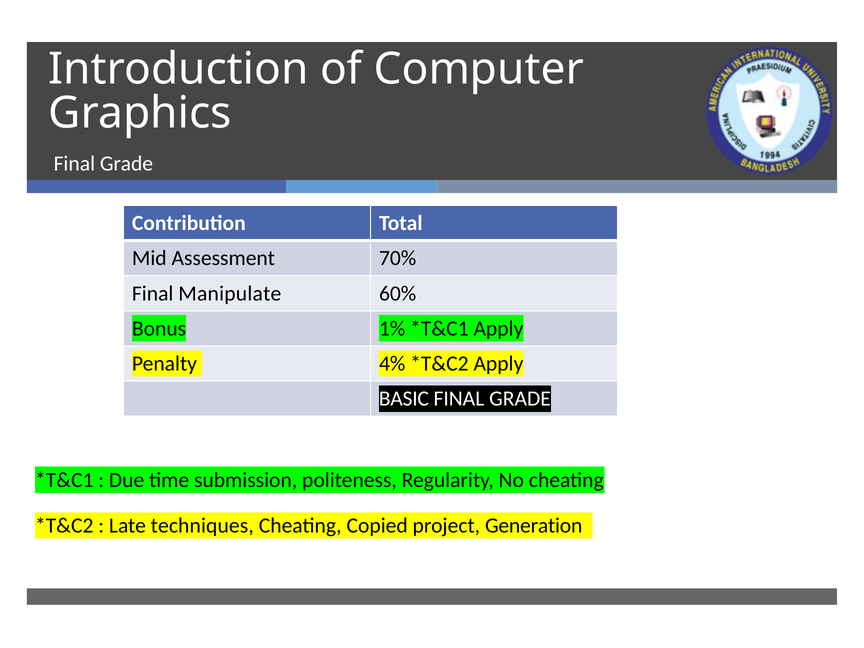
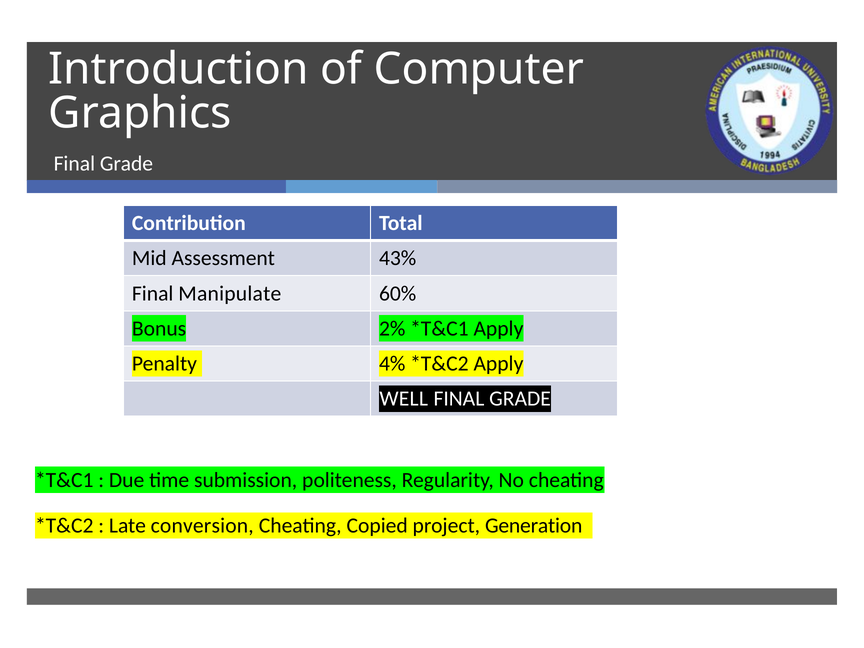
70%: 70% -> 43% (398, 258)
1%: 1% -> 2% (392, 329)
BASIC: BASIC -> WELL (404, 399)
techniques: techniques -> conversion (202, 526)
